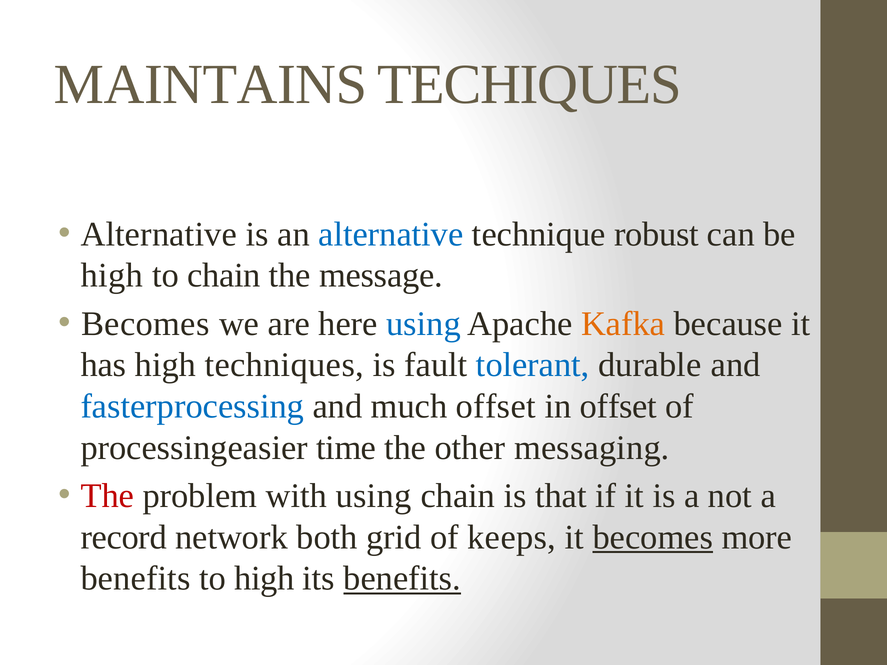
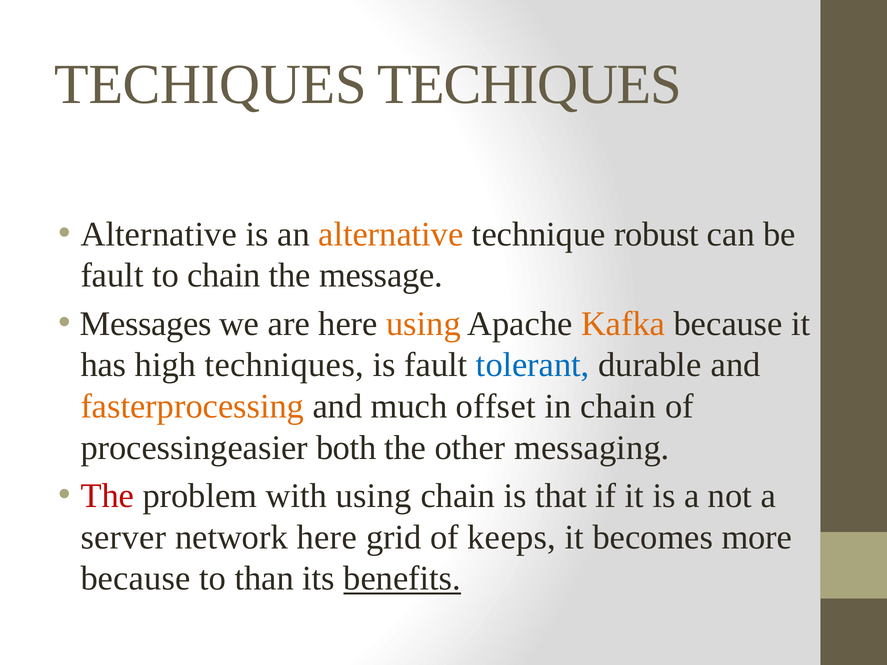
MAINTAINS: MAINTAINS -> TECHIQUES (210, 85)
alternative colour: blue -> orange (391, 234)
high: high -> fault (112, 276)
Becomes: Becomes -> Messages (146, 324)
using colour: blue -> orange (423, 324)
fasterprocessing colour: blue -> orange (192, 407)
in offset: offset -> chain (618, 407)
time: time -> both (346, 448)
record: record -> server (123, 537)
network both: both -> here (327, 537)
becomes underline: present -> none (653, 537)
benefits: benefits -> because (135, 579)
to high: high -> than (264, 579)
